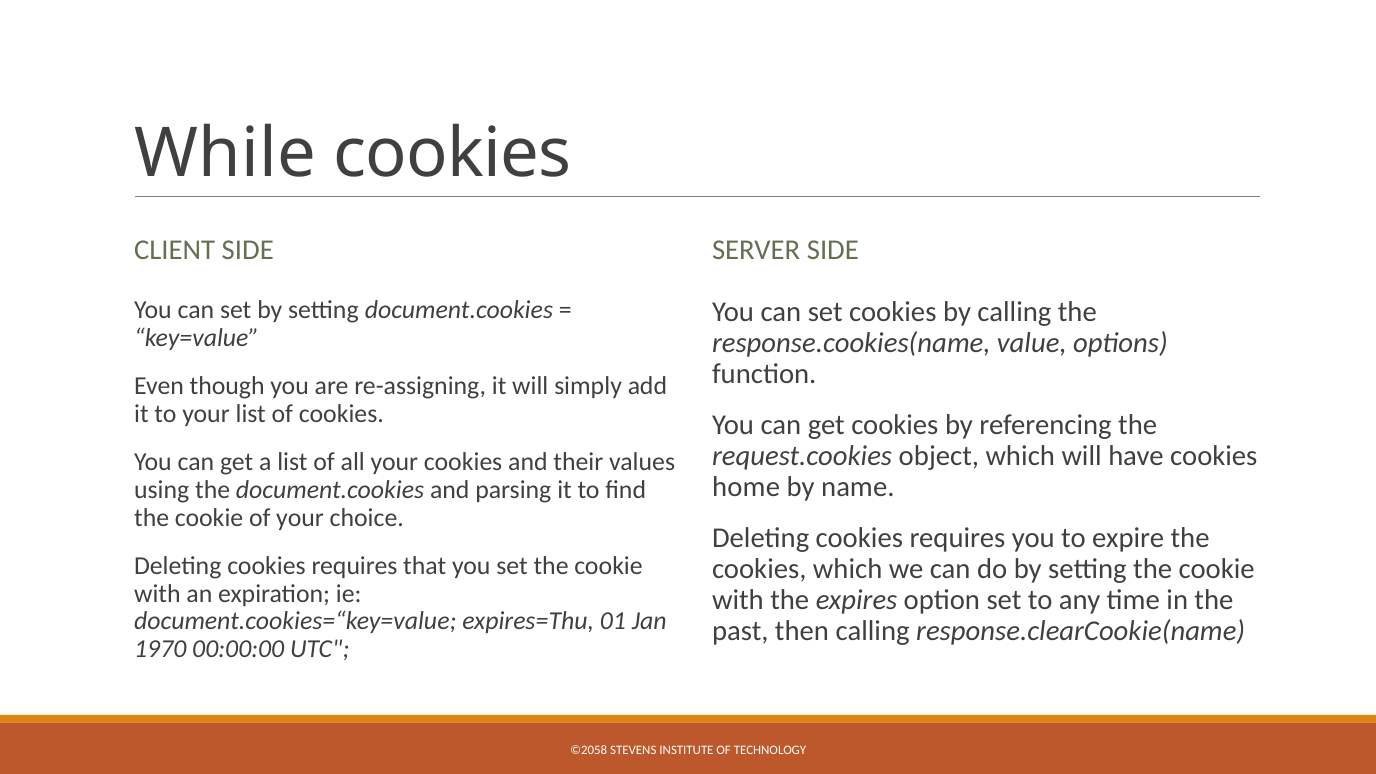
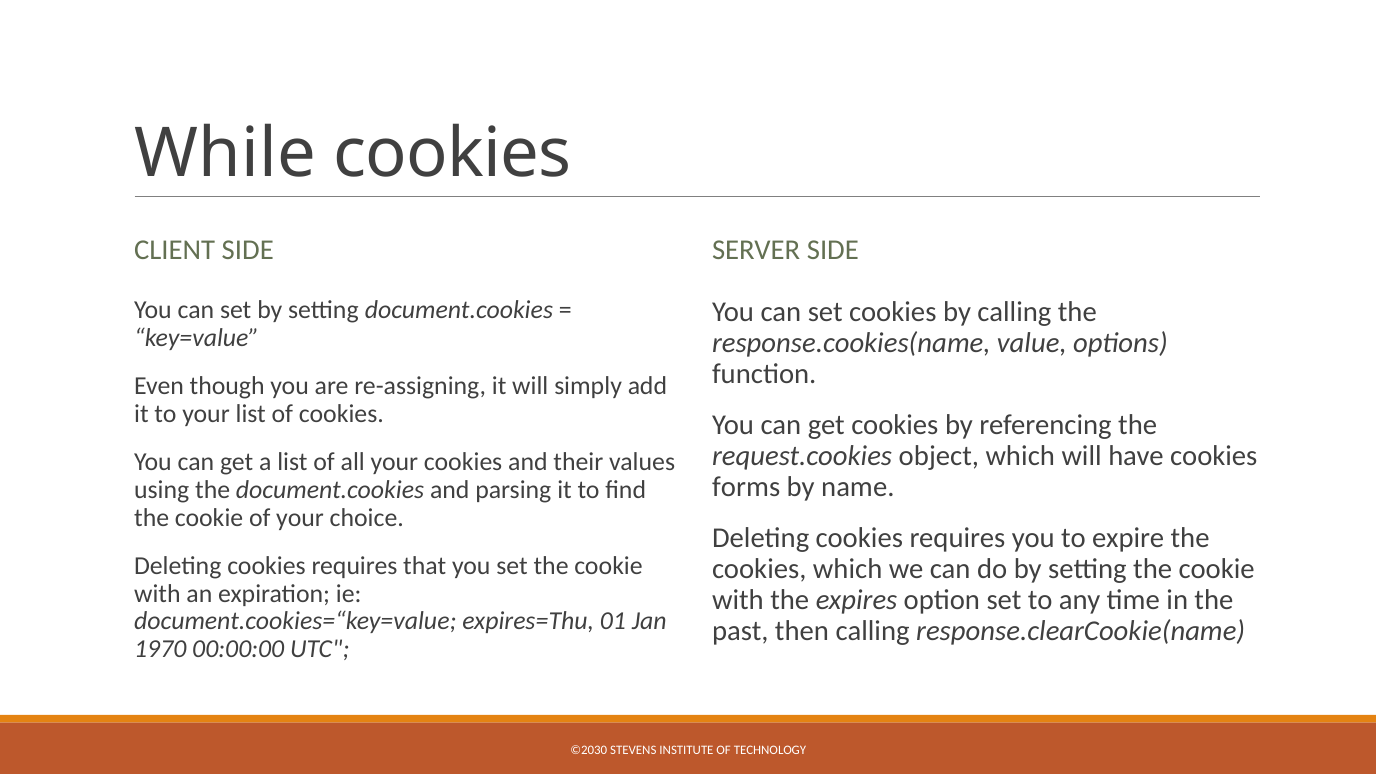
home: home -> forms (746, 487)
©2058: ©2058 -> ©2030 (589, 750)
